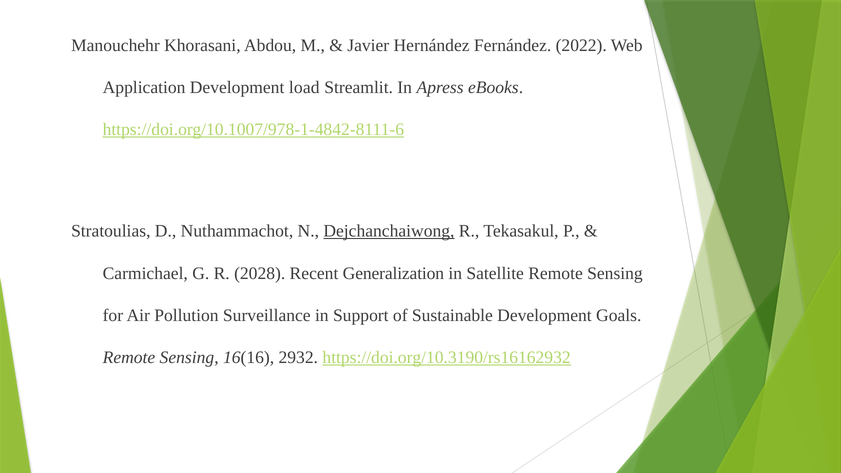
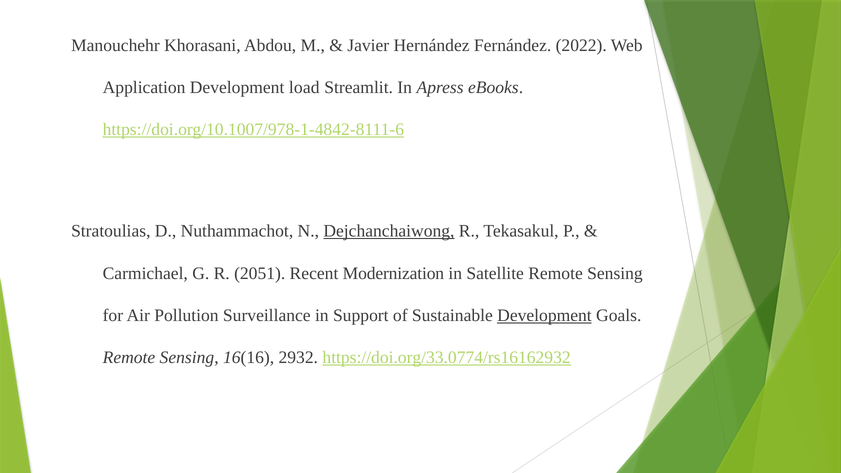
2028: 2028 -> 2051 (260, 273)
Generalization: Generalization -> Modernization (393, 273)
Development underline: none -> present (544, 315)
https://doi.org/10.3190/rs16162932: https://doi.org/10.3190/rs16162932 -> https://doi.org/33.0774/rs16162932 (447, 357)
